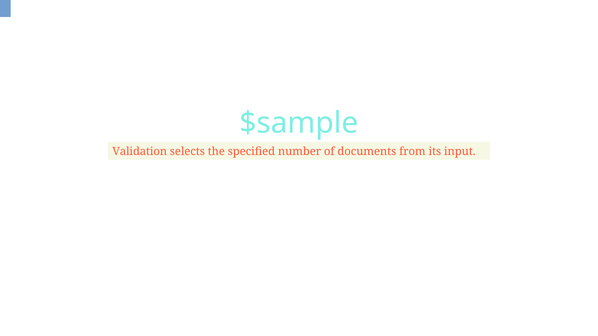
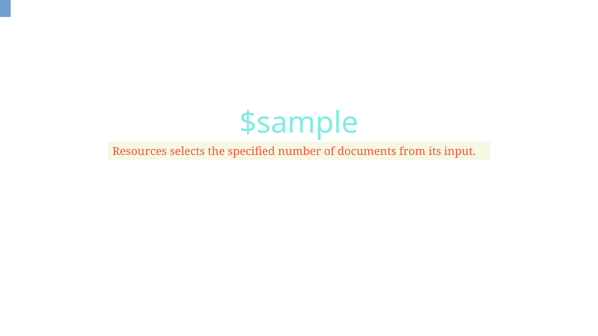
Validation: Validation -> Resources (140, 152)
